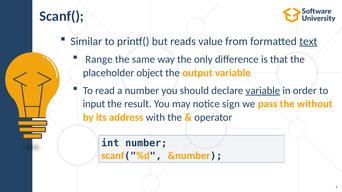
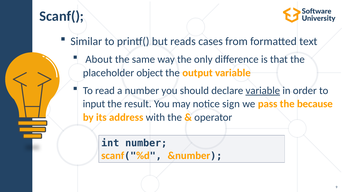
value: value -> cases (211, 41)
text underline: present -> none (308, 41)
Range: Range -> About (99, 60)
without: without -> because (315, 104)
